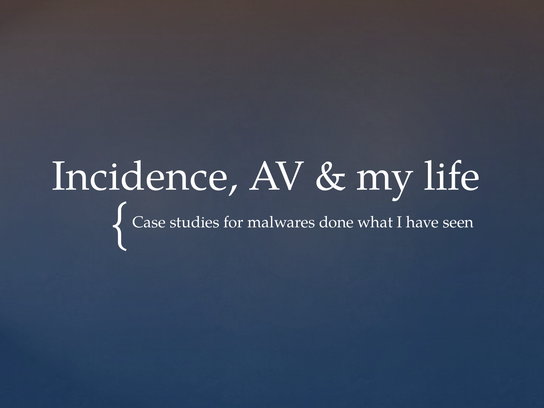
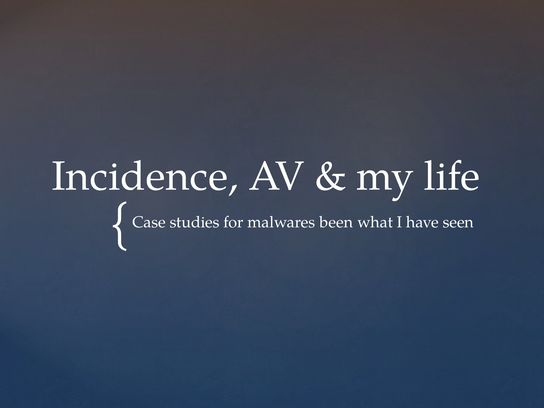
done: done -> been (336, 222)
